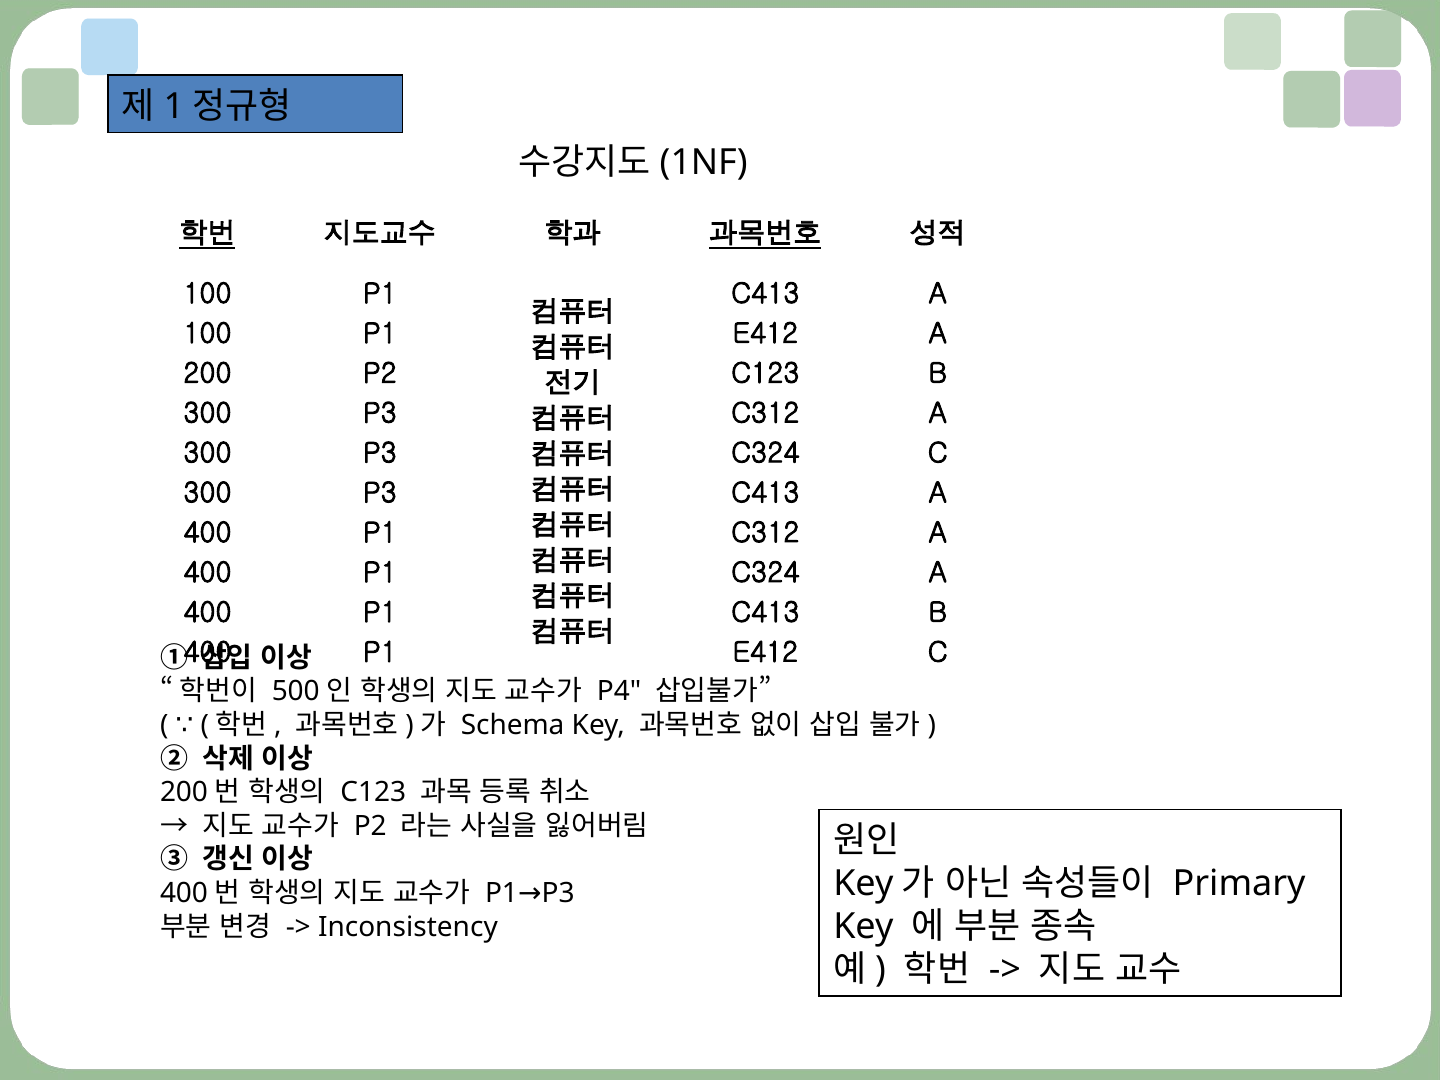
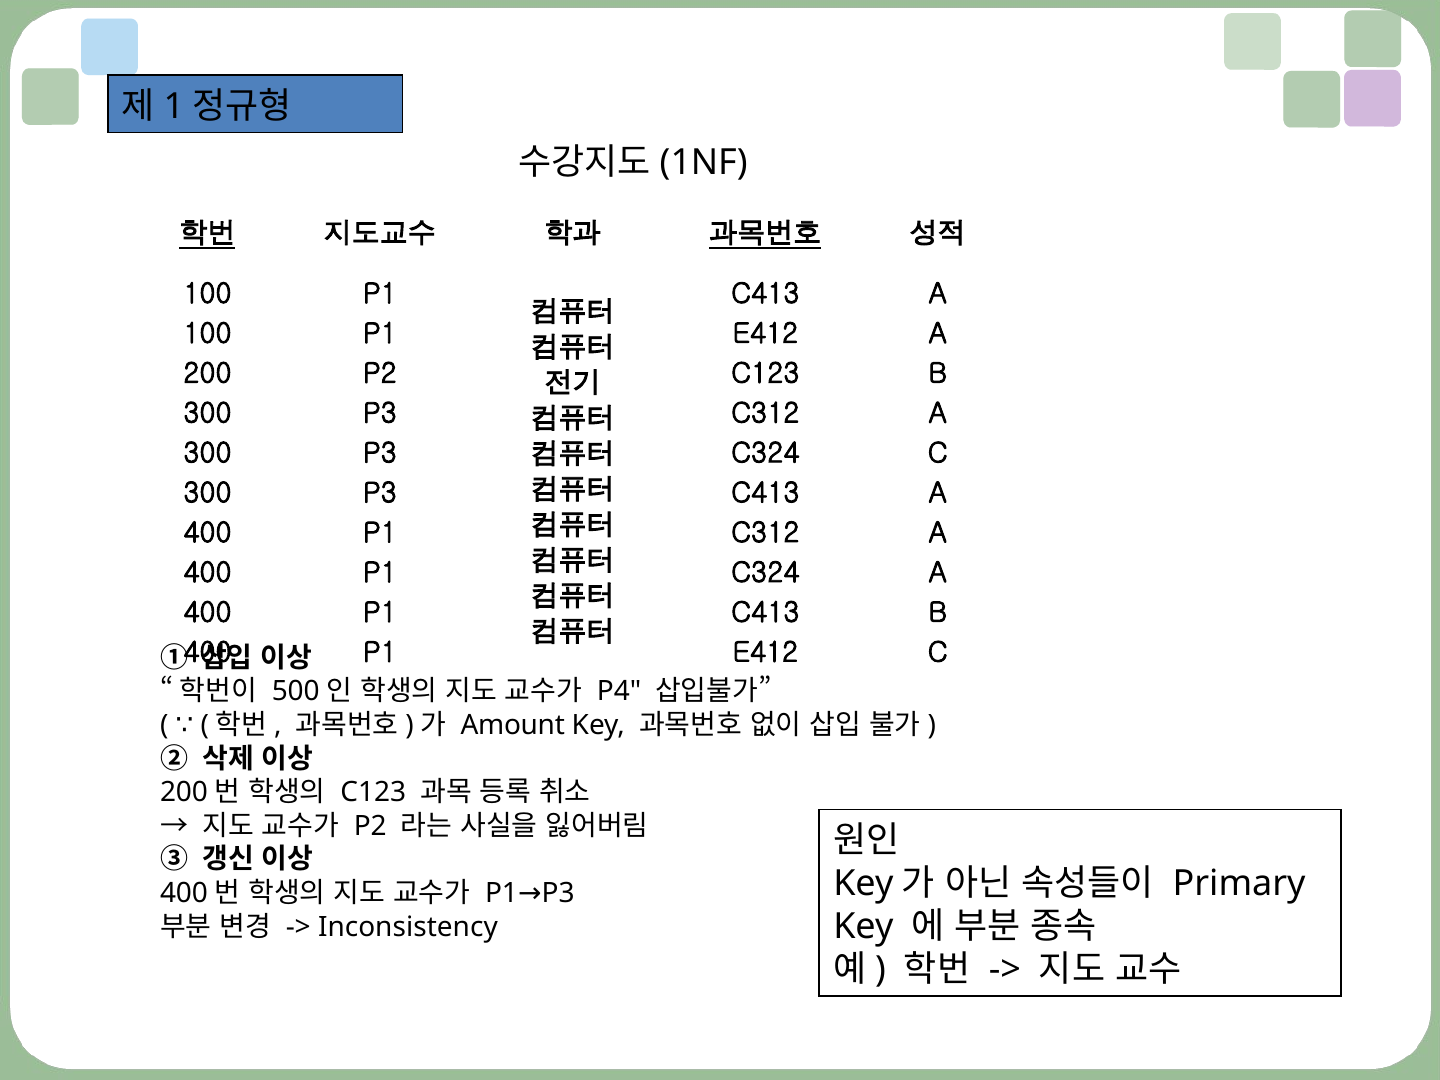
Schema: Schema -> Amount (513, 725)
